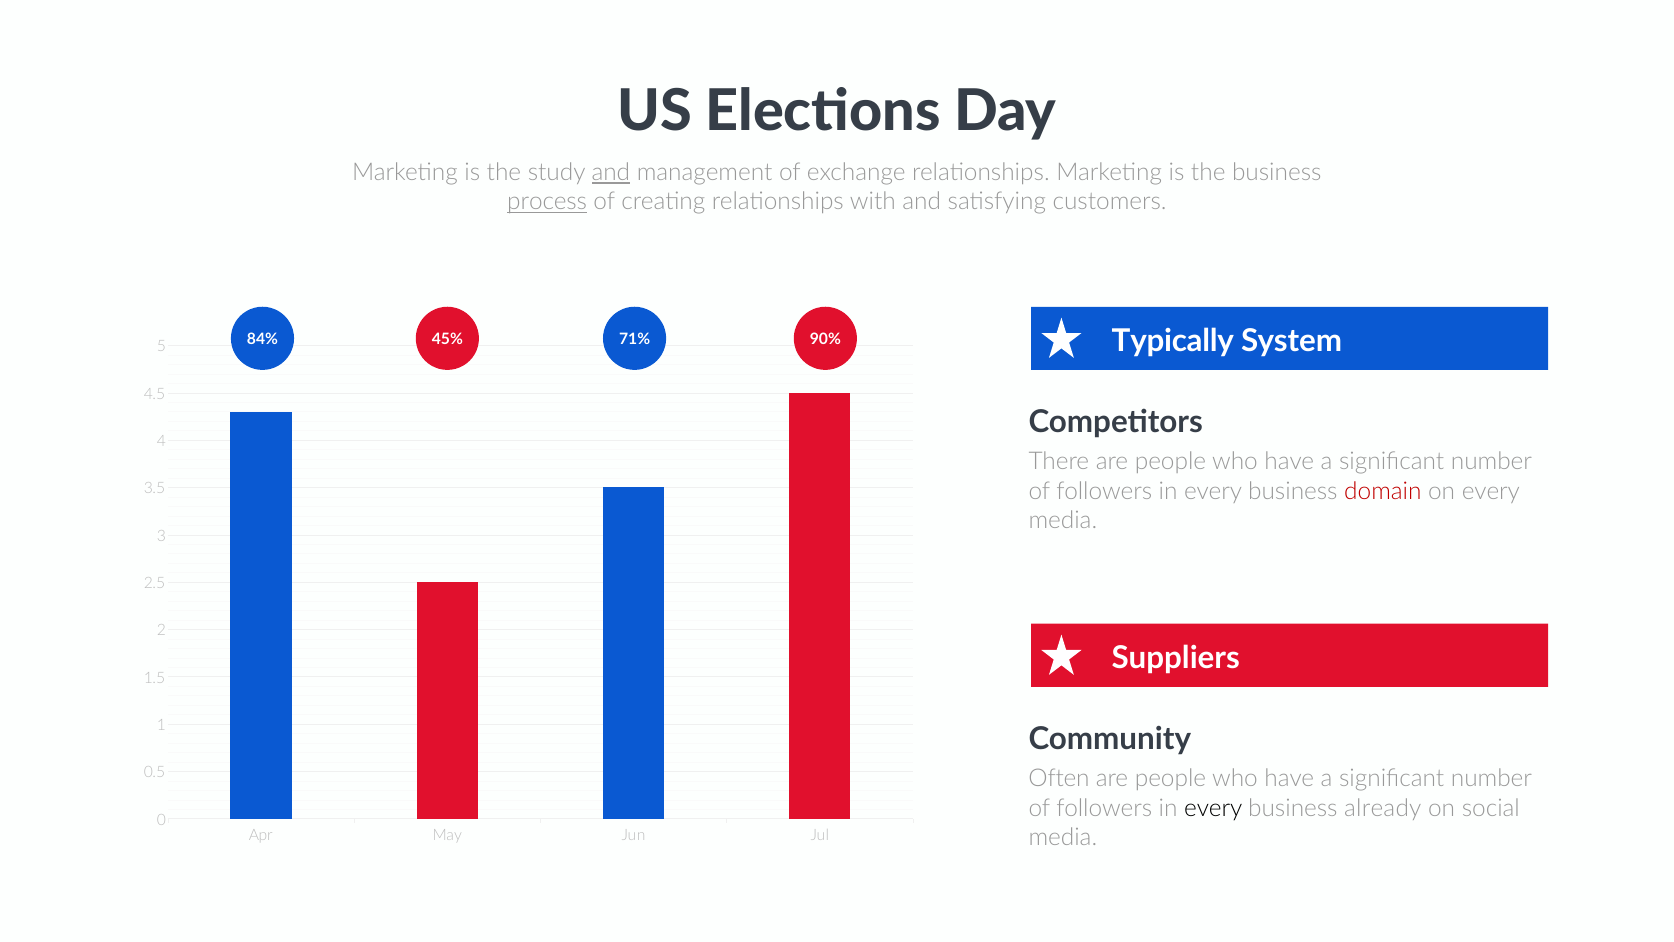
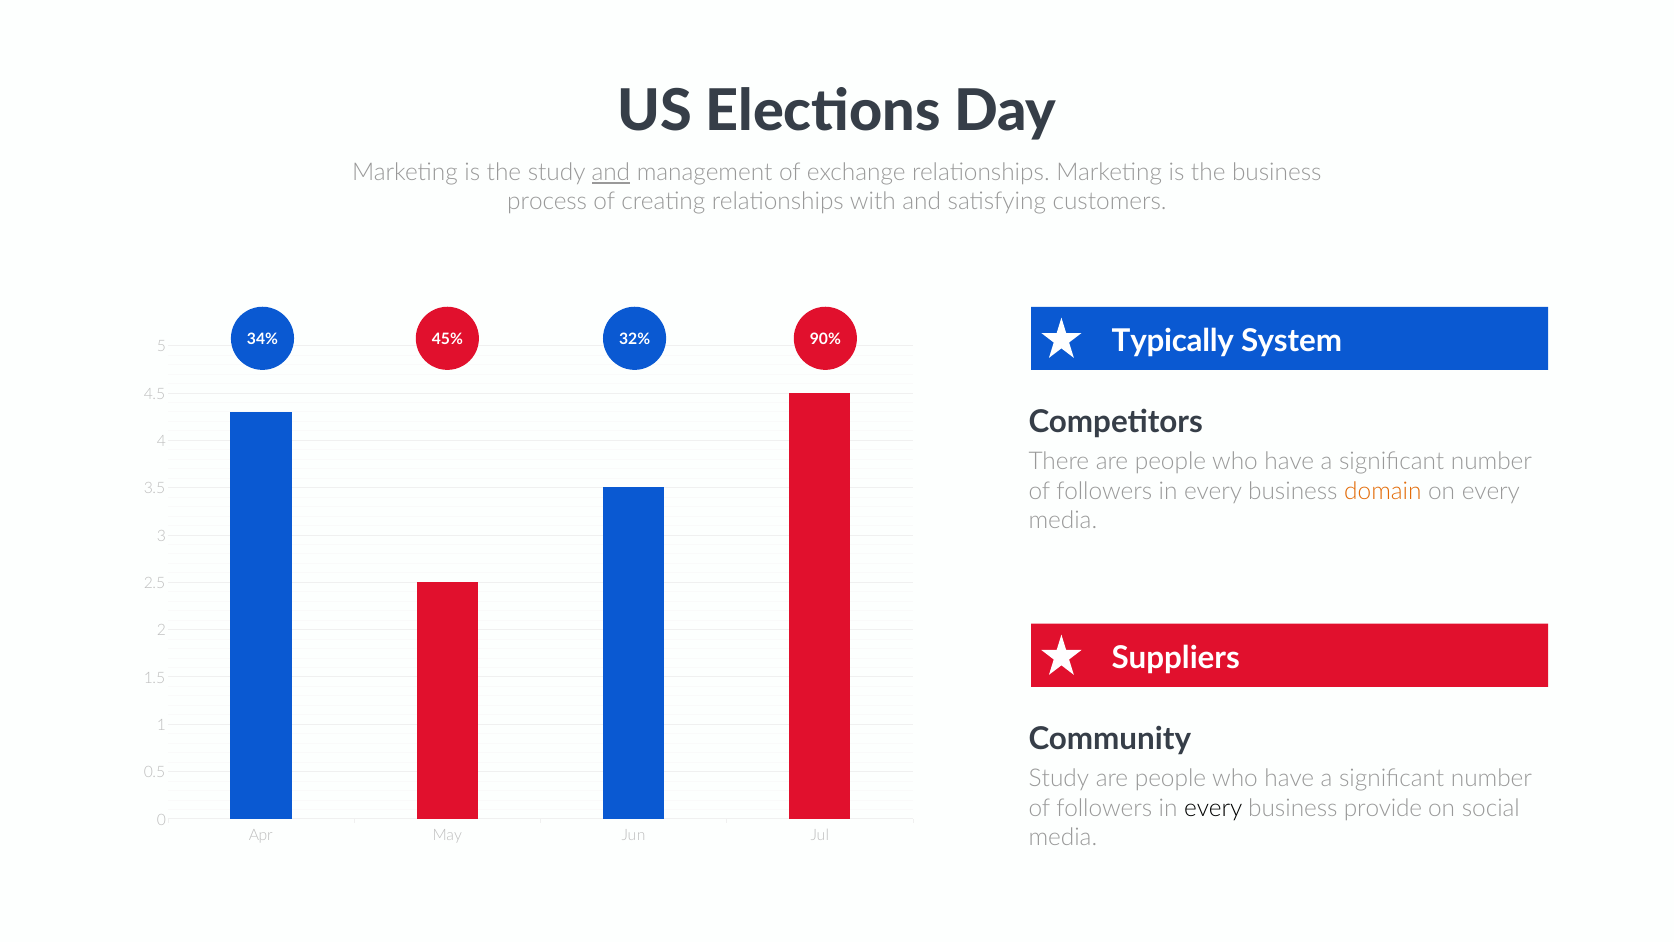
process underline: present -> none (547, 202)
84%: 84% -> 34% (262, 339)
71%: 71% -> 32% (635, 339)
domain colour: red -> orange (1383, 491)
Often: Often -> Study (1059, 779)
already: already -> provide (1383, 808)
